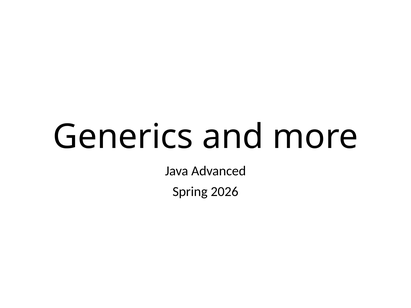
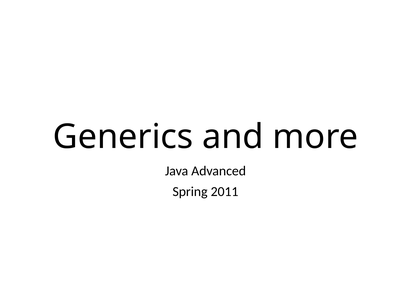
2026: 2026 -> 2011 (225, 192)
